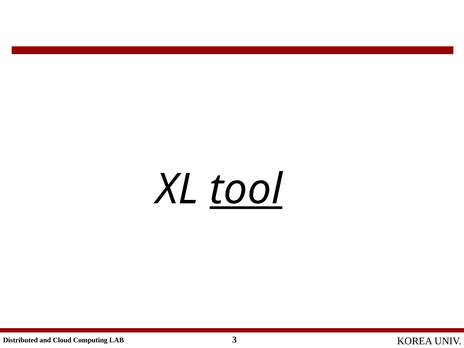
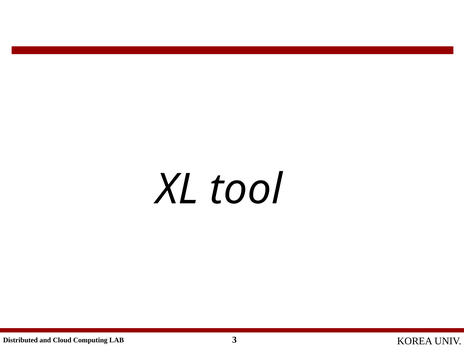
tool underline: present -> none (246, 189)
